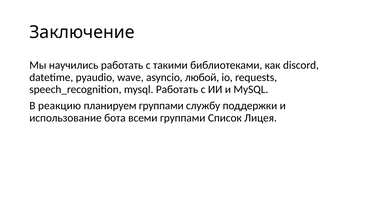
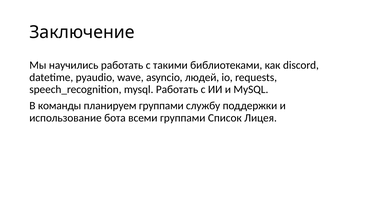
любой: любой -> людей (202, 77)
реакцию: реакцию -> команды (60, 105)
